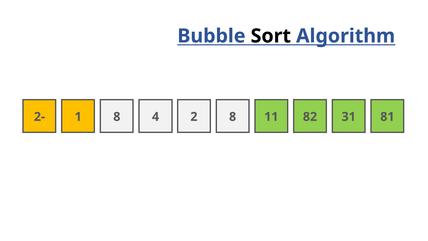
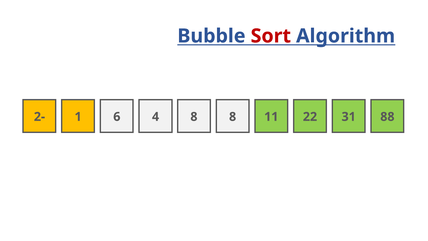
Sort colour: black -> red (271, 36)
1 8: 8 -> 6 (117, 117)
4 2: 2 -> 8 (194, 117)
82: 82 -> 22 (310, 117)
81: 81 -> 88 (387, 117)
